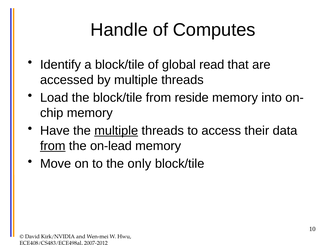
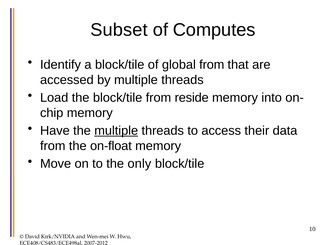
Handle: Handle -> Subset (119, 30)
global read: read -> from (212, 65)
from underline: present -> none (53, 146)
on-lead: on-lead -> on-float (111, 146)
